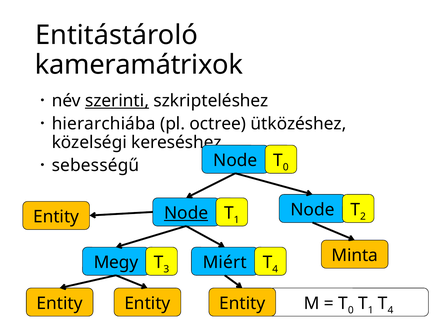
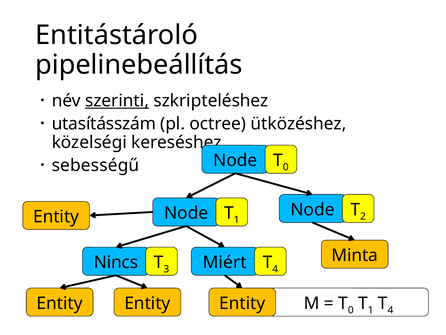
kameramátrixok: kameramátrixok -> pipelinebeállítás (139, 65)
hierarchiába: hierarchiába -> utasításszám (104, 124)
Node underline: present -> none (186, 213)
Megy: Megy -> Nincs (116, 262)
